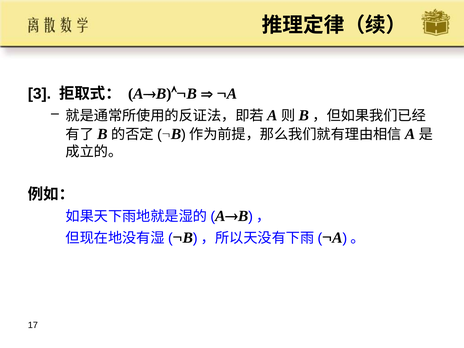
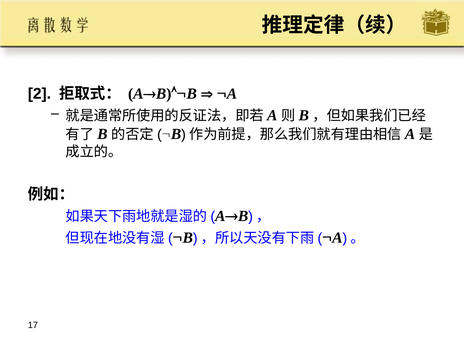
3: 3 -> 2 (39, 94)
